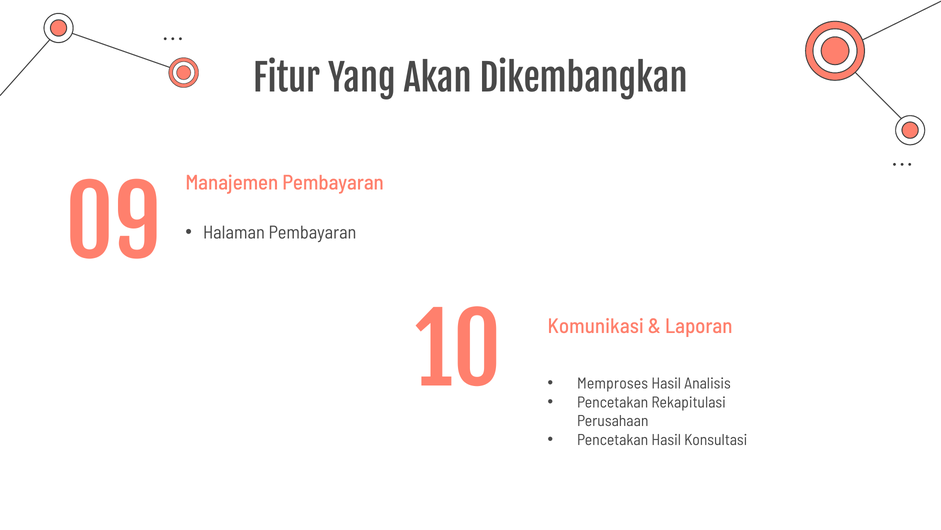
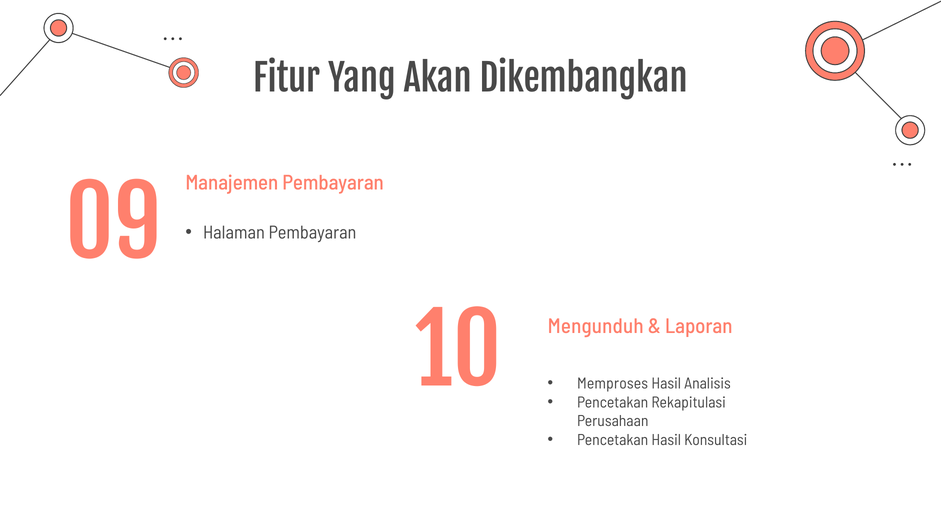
Komunikasi: Komunikasi -> Mengunduh (596, 326)
